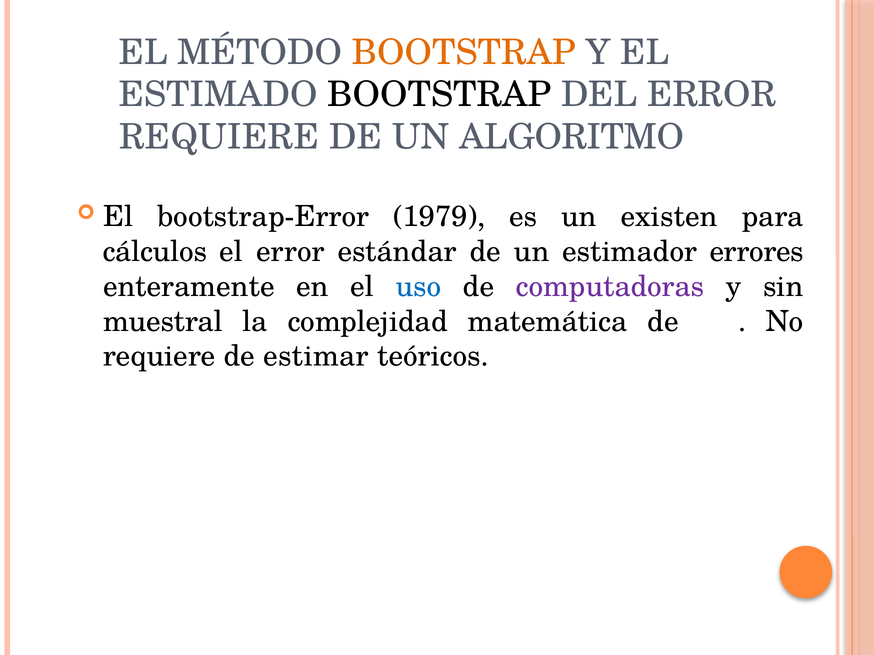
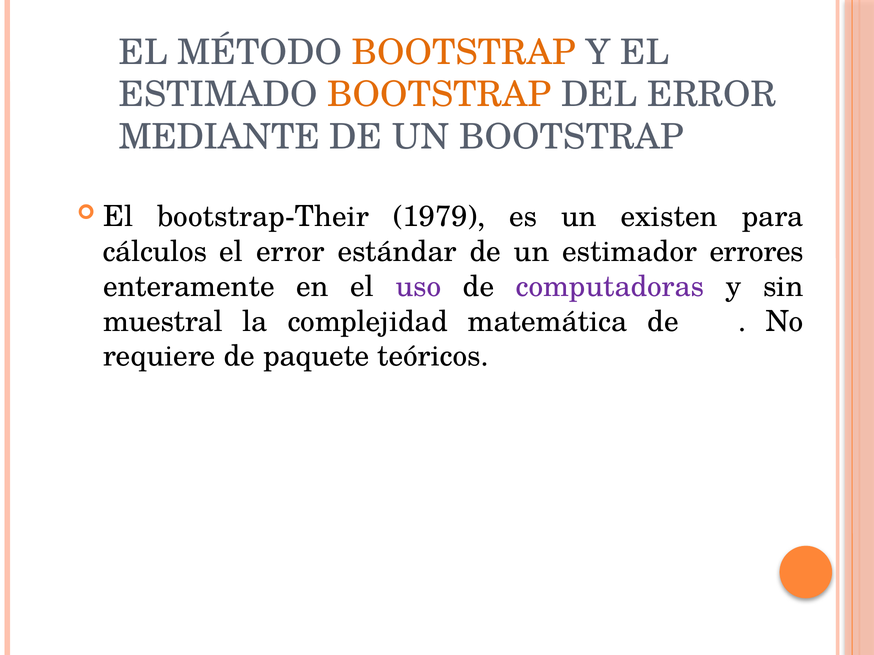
BOOTSTRAP colour: black -> orange (439, 95)
REQUIERE: REQUIERE -> MEDIANTE (219, 137)
UN ALGORITMO: ALGORITMO -> BOOTSTRAP (571, 137)
bootstrap-Error: bootstrap-Error -> bootstrap-Their (263, 217)
uso colour: blue -> purple (418, 287)
estimar: estimar -> paquete (316, 357)
